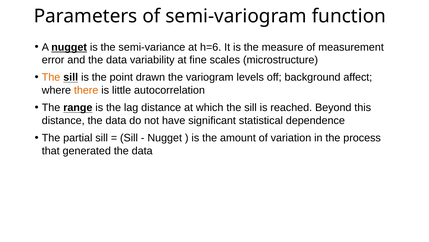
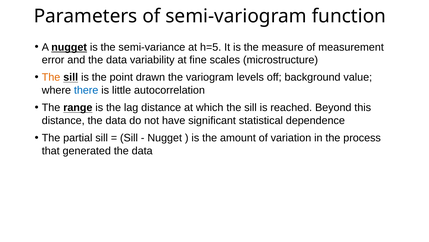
h=6: h=6 -> h=5 (211, 47)
affect: affect -> value (358, 77)
there colour: orange -> blue (86, 90)
